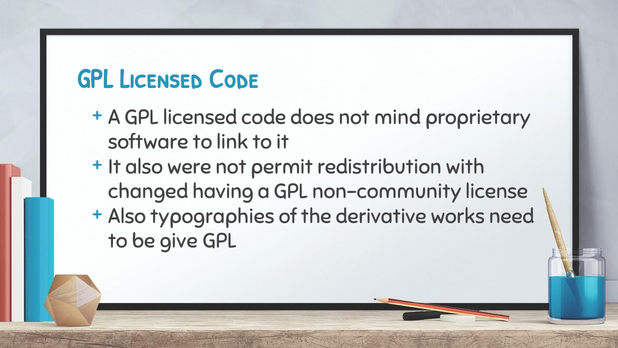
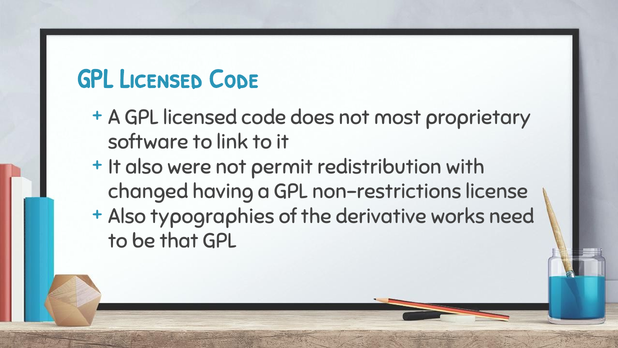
mind: mind -> most (398, 117)
non-community: non-community -> non-restrictions (387, 191)
give: give -> that (179, 241)
